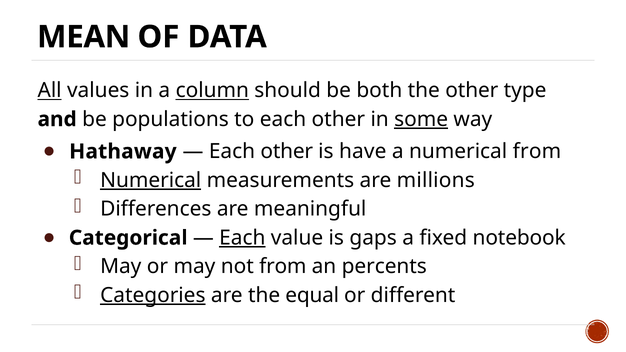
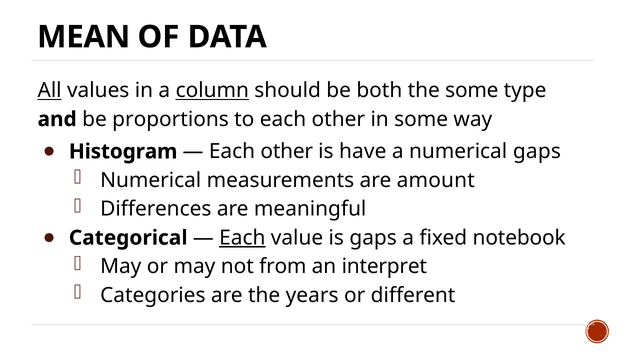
the other: other -> some (472, 91)
populations: populations -> proportions (170, 119)
some underline: present -> none (421, 119)
Hathaway: Hathaway -> Histogram (123, 152)
numerical from: from -> gaps (537, 152)
Numerical underline: present -> none (151, 180)
millions: millions -> amount (436, 180)
percents: percents -> interpret (384, 267)
Categories underline: present -> none (153, 295)
equal: equal -> years (312, 295)
